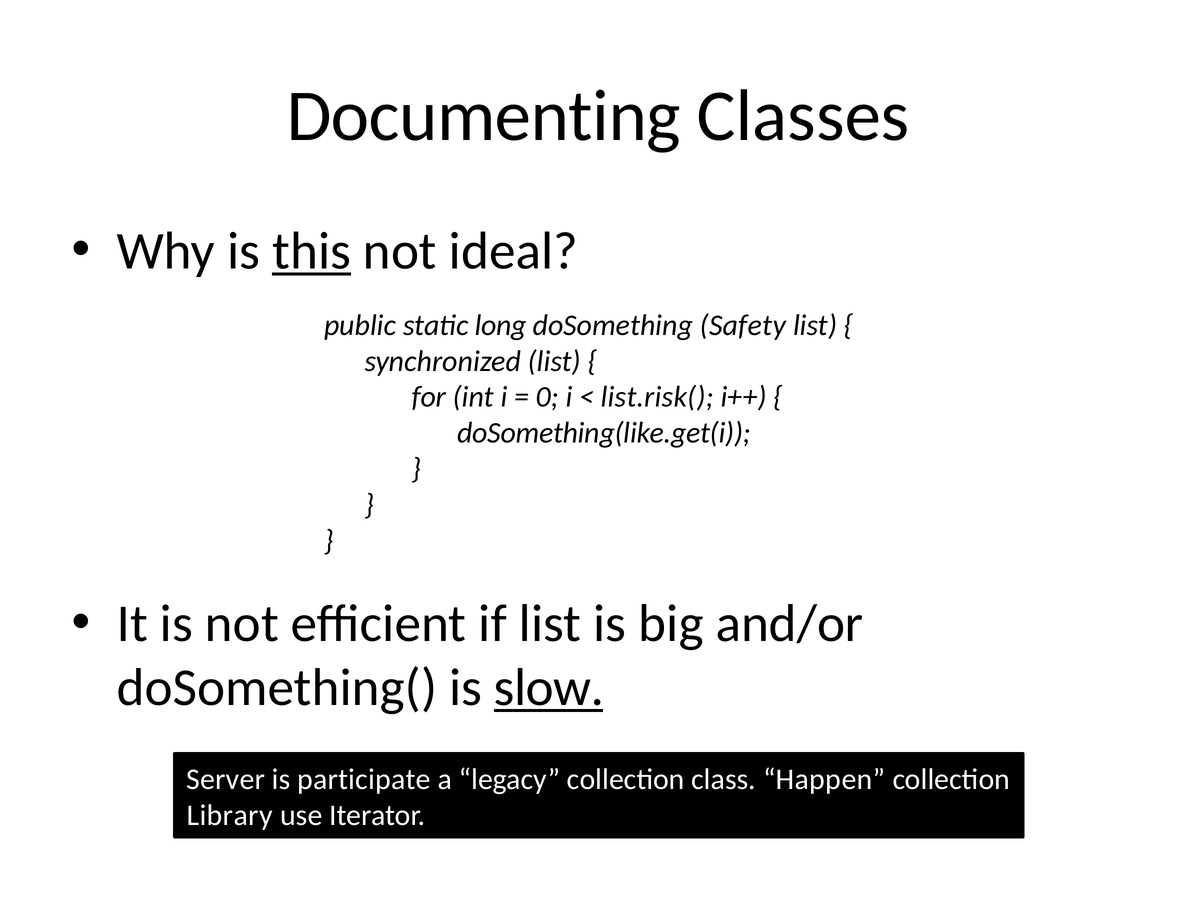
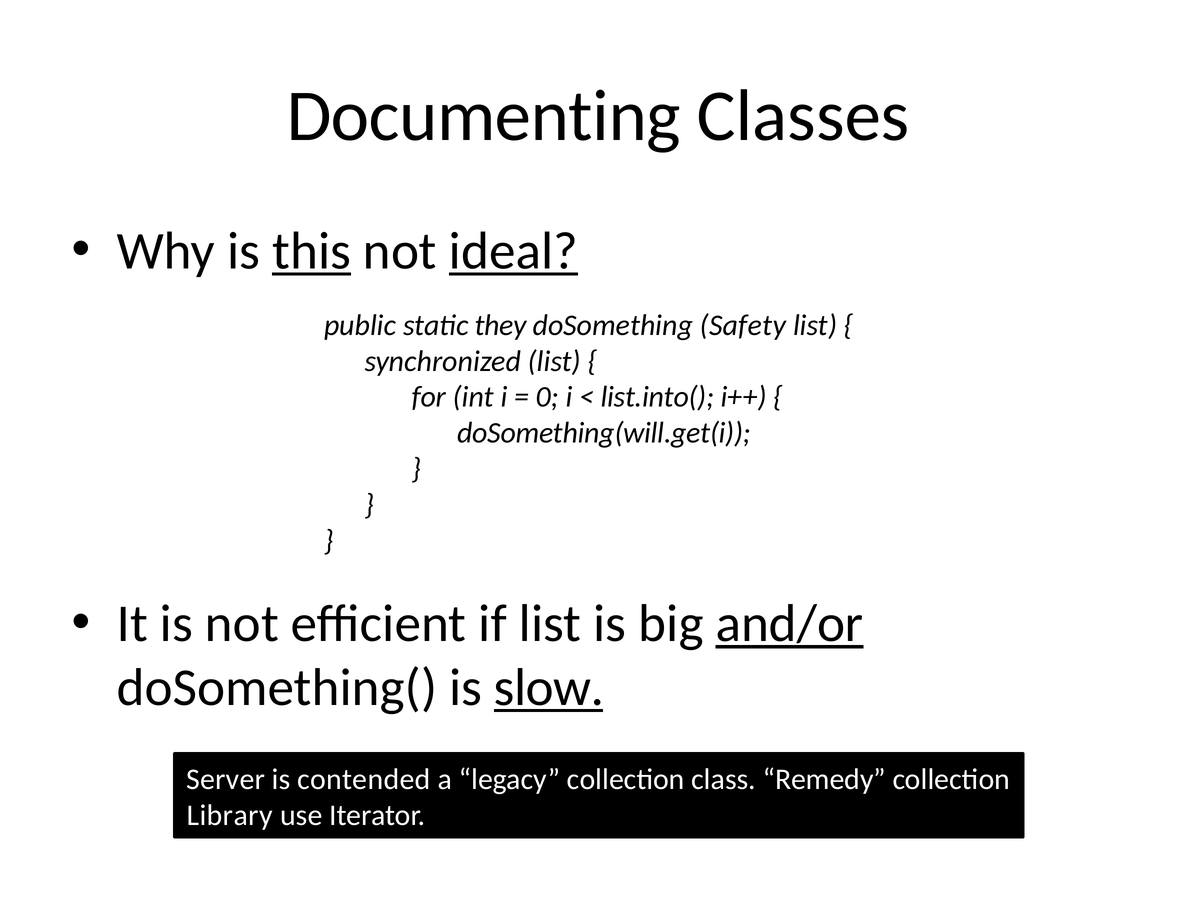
ideal underline: none -> present (513, 251)
long: long -> they (501, 325)
list.risk(: list.risk( -> list.into( (657, 397)
doSomething(like.get(i: doSomething(like.get(i -> doSomething(will.get(i (604, 433)
and/or underline: none -> present (790, 624)
participate: participate -> contended (364, 779)
Happen: Happen -> Remedy (824, 779)
